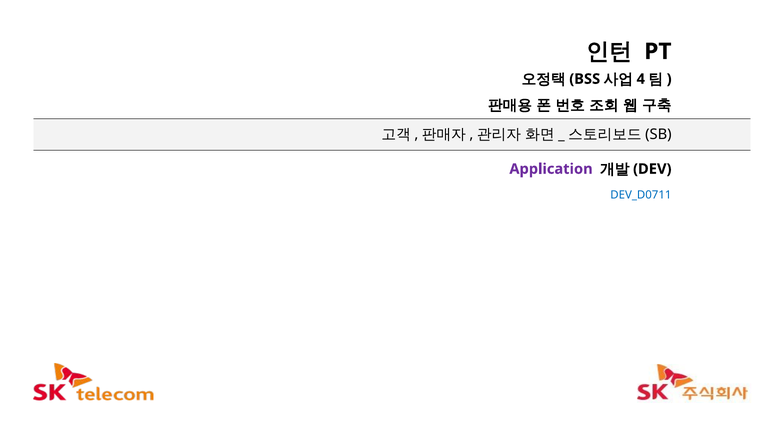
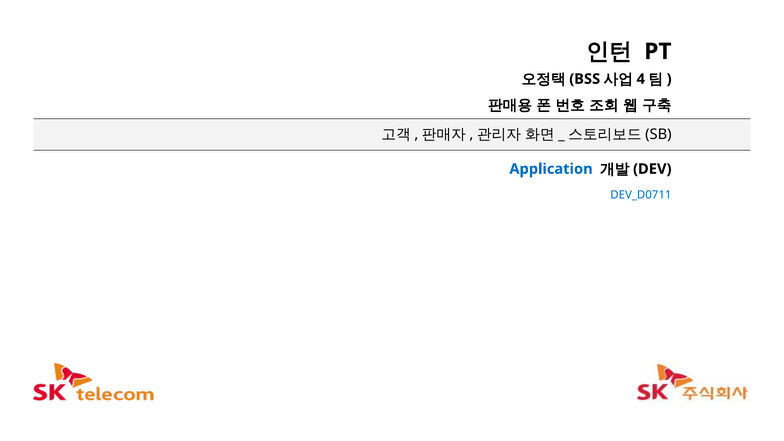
Application colour: purple -> blue (551, 169)
